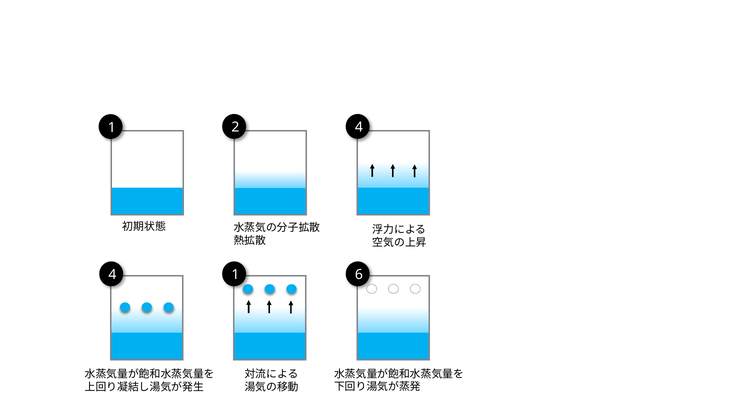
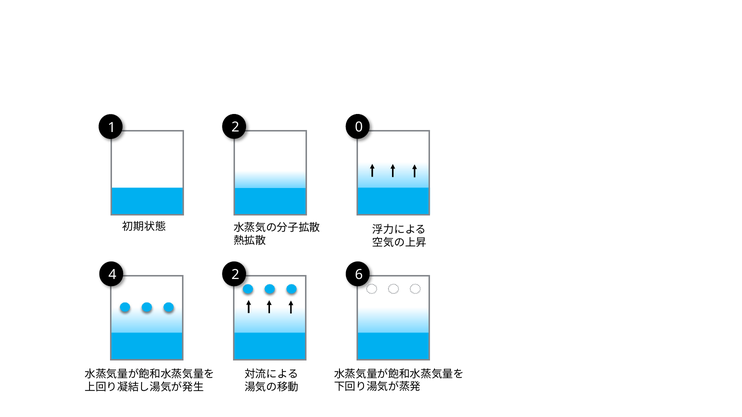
2 4: 4 -> 0 (359, 127)
4 1: 1 -> 2 (235, 275)
